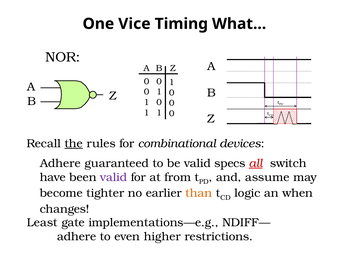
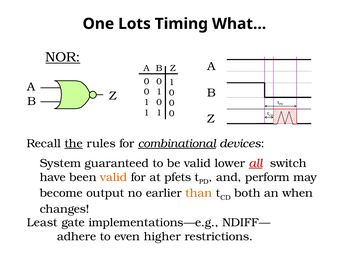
Vice: Vice -> Lots (135, 24)
NOR underline: none -> present (63, 57)
combinational underline: none -> present (177, 143)
Adhere: Adhere -> System (60, 163)
specs: specs -> lower (230, 163)
valid colour: purple -> orange (114, 177)
from: from -> pfets (178, 177)
assume: assume -> perform (267, 177)
tighter: tighter -> output (105, 193)
logic: logic -> both (247, 193)
